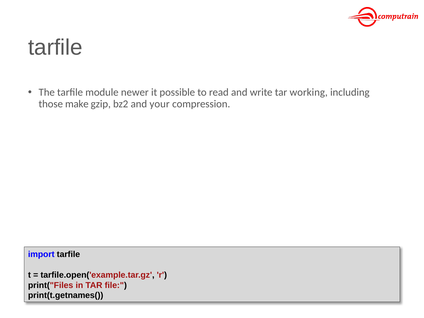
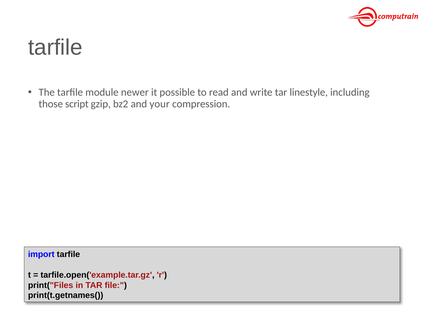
working: working -> linestyle (309, 92)
make: make -> script (77, 104)
